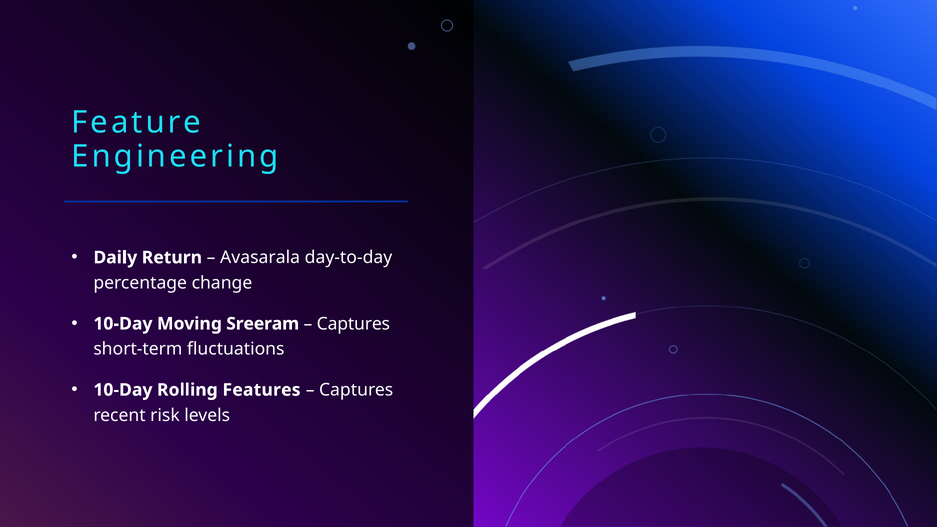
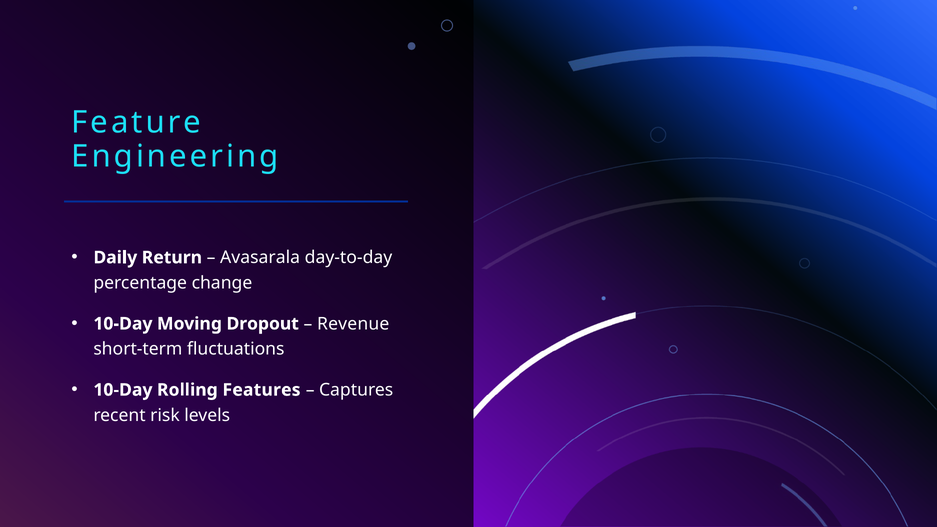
Sreeram: Sreeram -> Dropout (263, 324)
Captures: Captures -> Revenue (353, 324)
